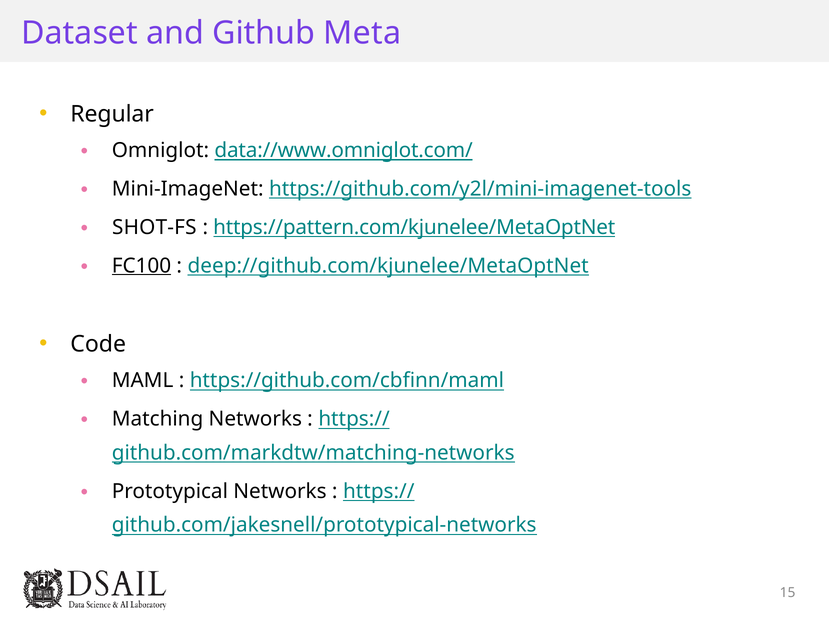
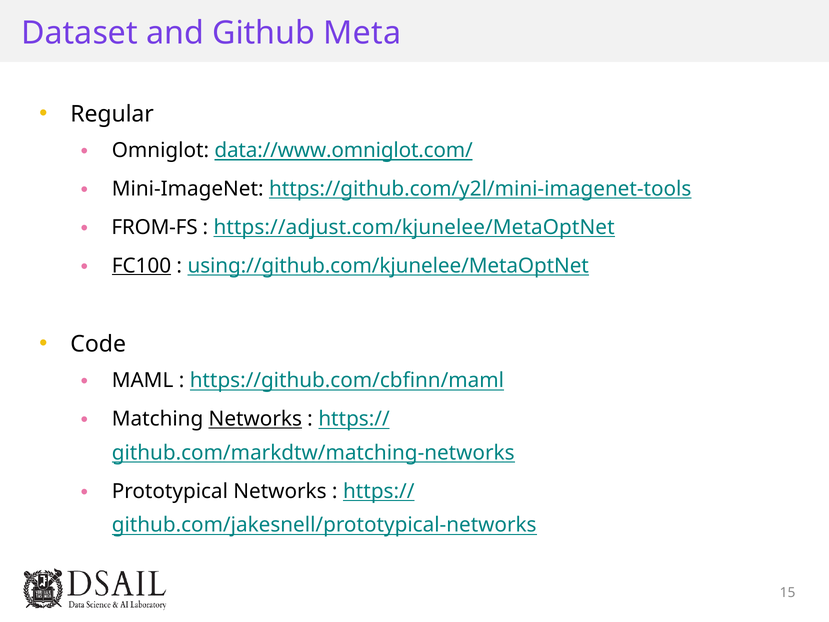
SHOT-FS: SHOT-FS -> FROM-FS (155, 227)
https://pattern.com/kjunelee/MetaOptNet: https://pattern.com/kjunelee/MetaOptNet -> https://adjust.com/kjunelee/MetaOptNet (414, 227)
deep://github.com/kjunelee/MetaOptNet: deep://github.com/kjunelee/MetaOptNet -> using://github.com/kjunelee/MetaOptNet (388, 266)
Networks underline: none -> present (255, 419)
